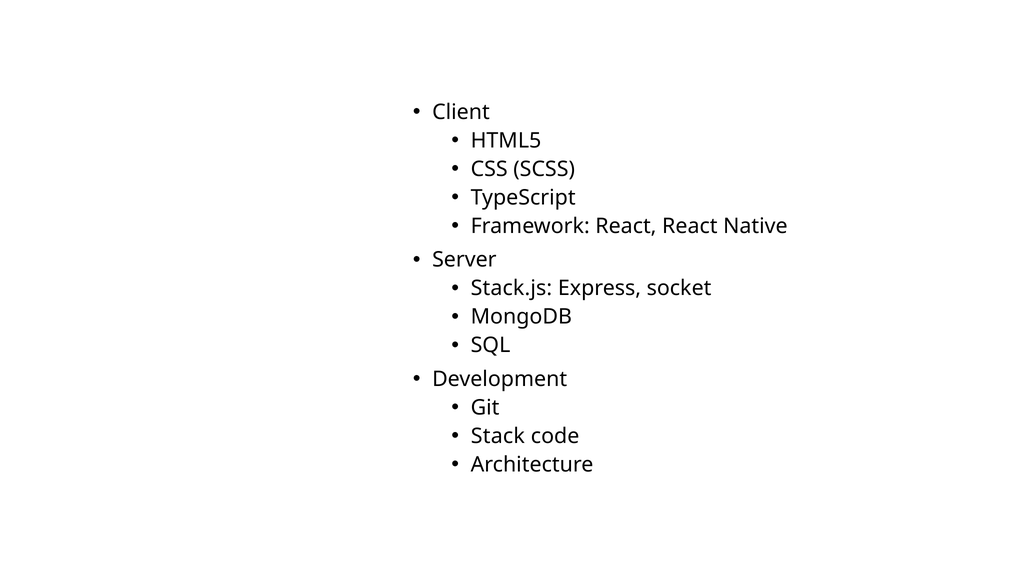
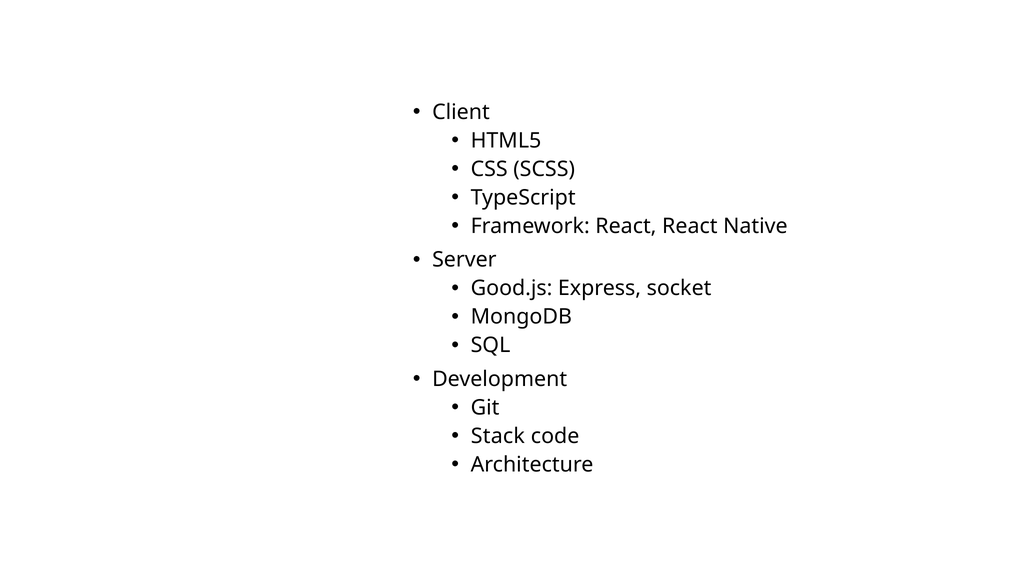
Stack.js: Stack.js -> Good.js (512, 288)
